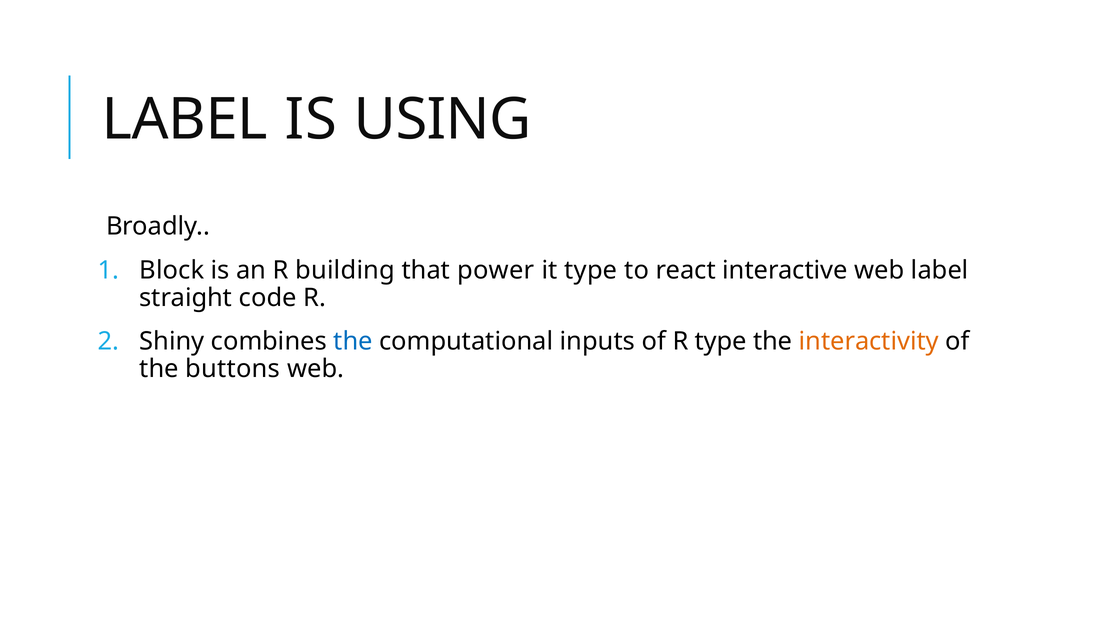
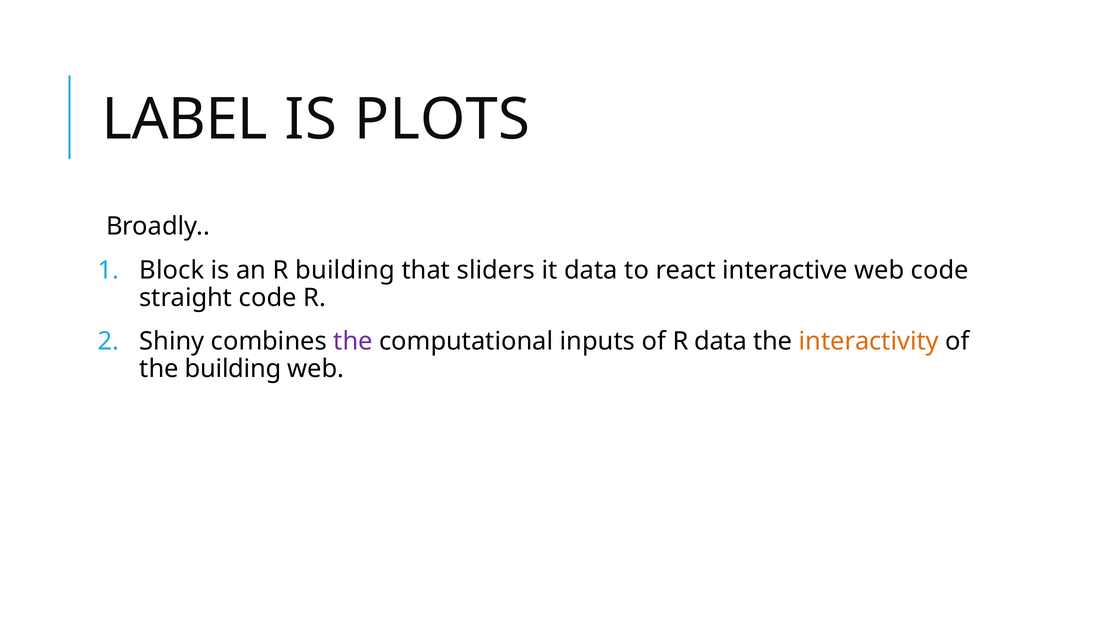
USING: USING -> PLOTS (442, 119)
power: power -> sliders (496, 270)
it type: type -> data (591, 270)
web label: label -> code (940, 270)
the colour: blue -> purple (353, 342)
R type: type -> data (721, 342)
the buttons: buttons -> building (233, 369)
